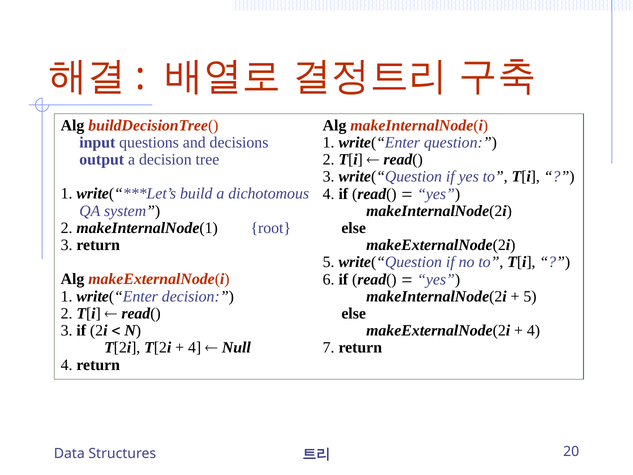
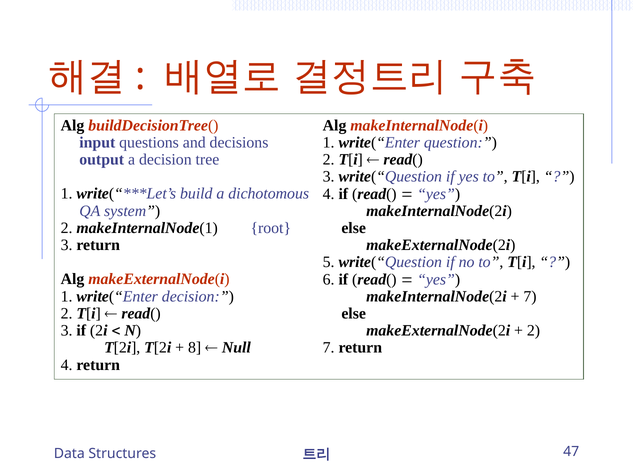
5: 5 -> 7 (530, 296)
4: 4 -> 2 (533, 330)
4: 4 -> 8 (195, 347)
20: 20 -> 47 (571, 451)
